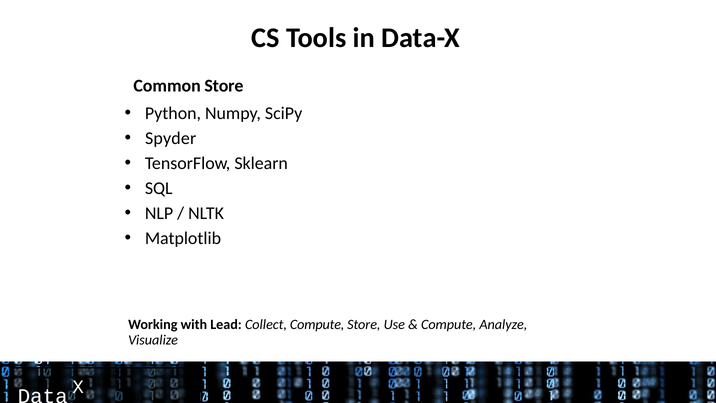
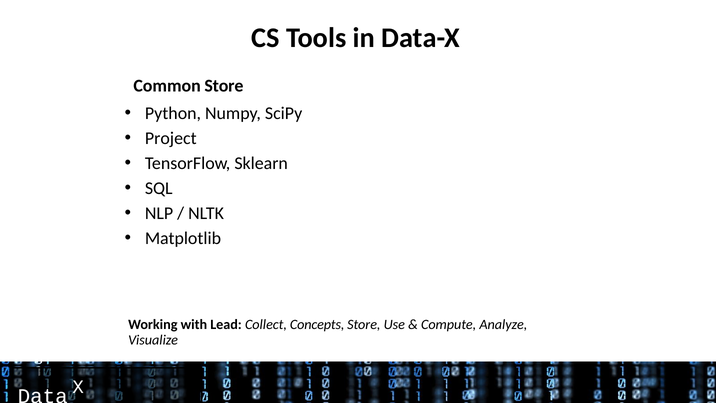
Spyder: Spyder -> Project (171, 138)
Collect Compute: Compute -> Concepts (317, 325)
